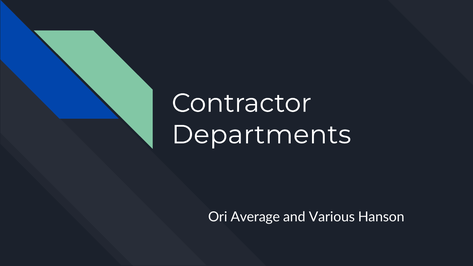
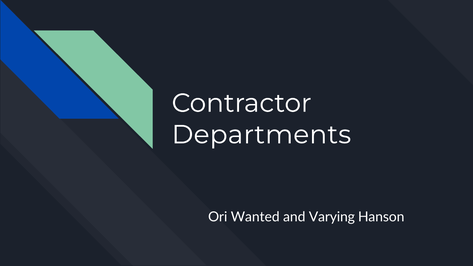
Average: Average -> Wanted (255, 217)
Various: Various -> Varying (332, 217)
